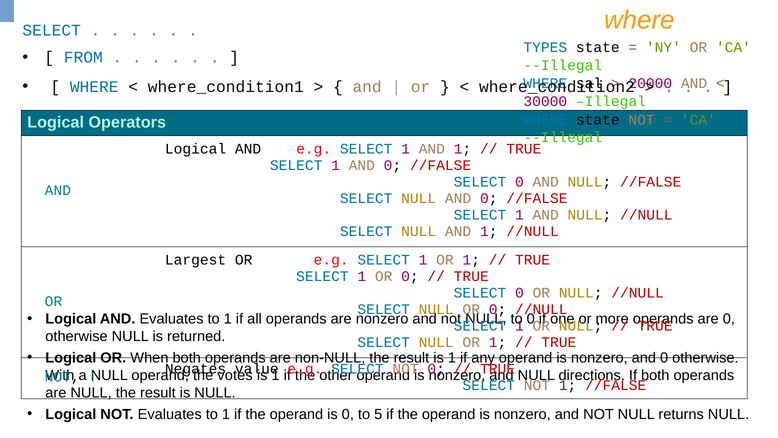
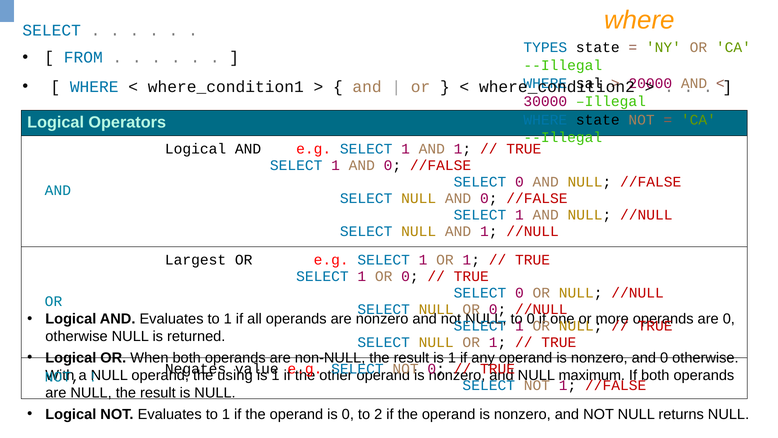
votes: votes -> using (235, 375)
directions: directions -> maximum (592, 375)
5: 5 -> 2 (378, 414)
